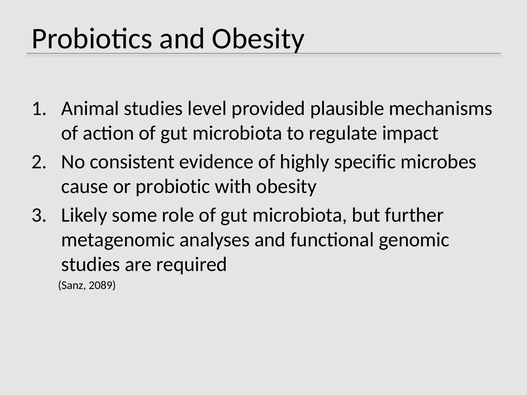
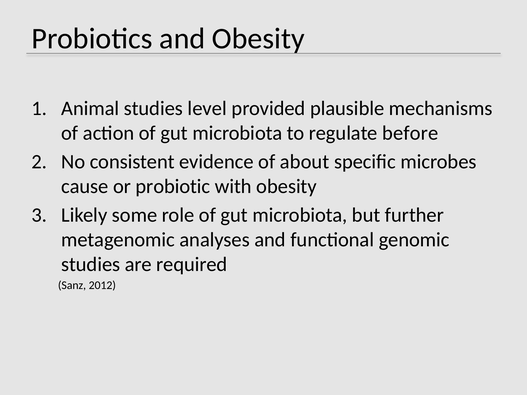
impact: impact -> before (410, 133)
highly: highly -> about (305, 162)
2089: 2089 -> 2012 (102, 286)
